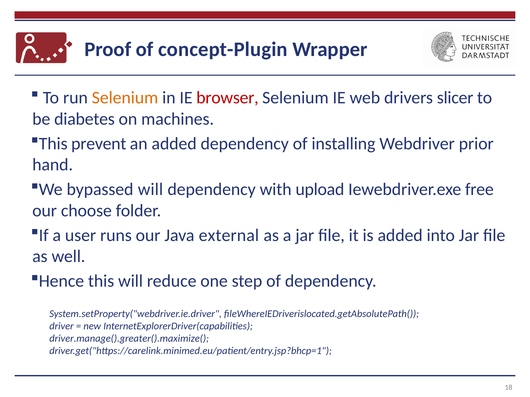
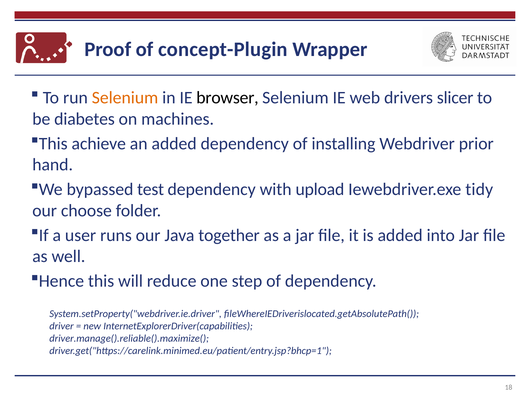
browser colour: red -> black (227, 98)
prevent: prevent -> achieve (99, 144)
bypassed will: will -> test (151, 190)
free: free -> tidy (479, 190)
external: external -> together (229, 236)
driver.manage().greater().maximize(: driver.manage().greater().maximize( -> driver.manage().reliable().maximize( (129, 339)
